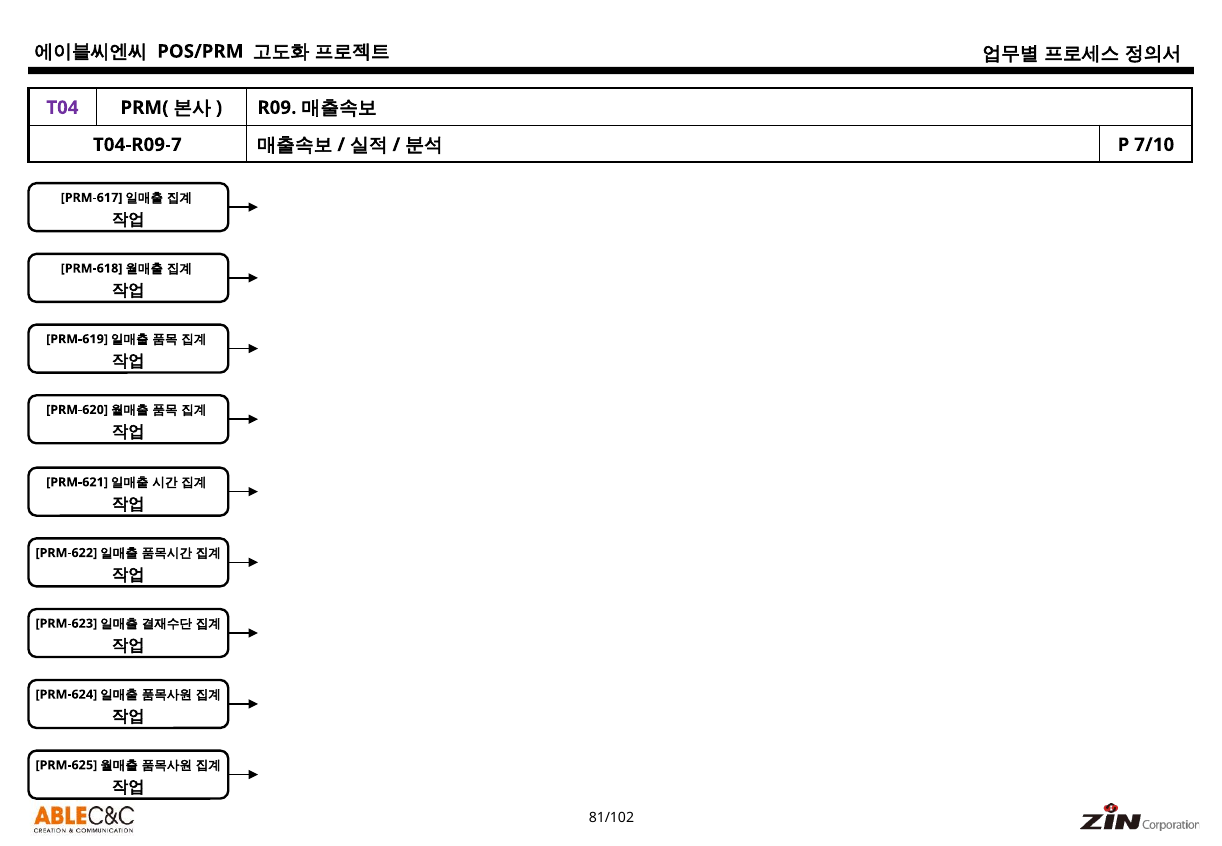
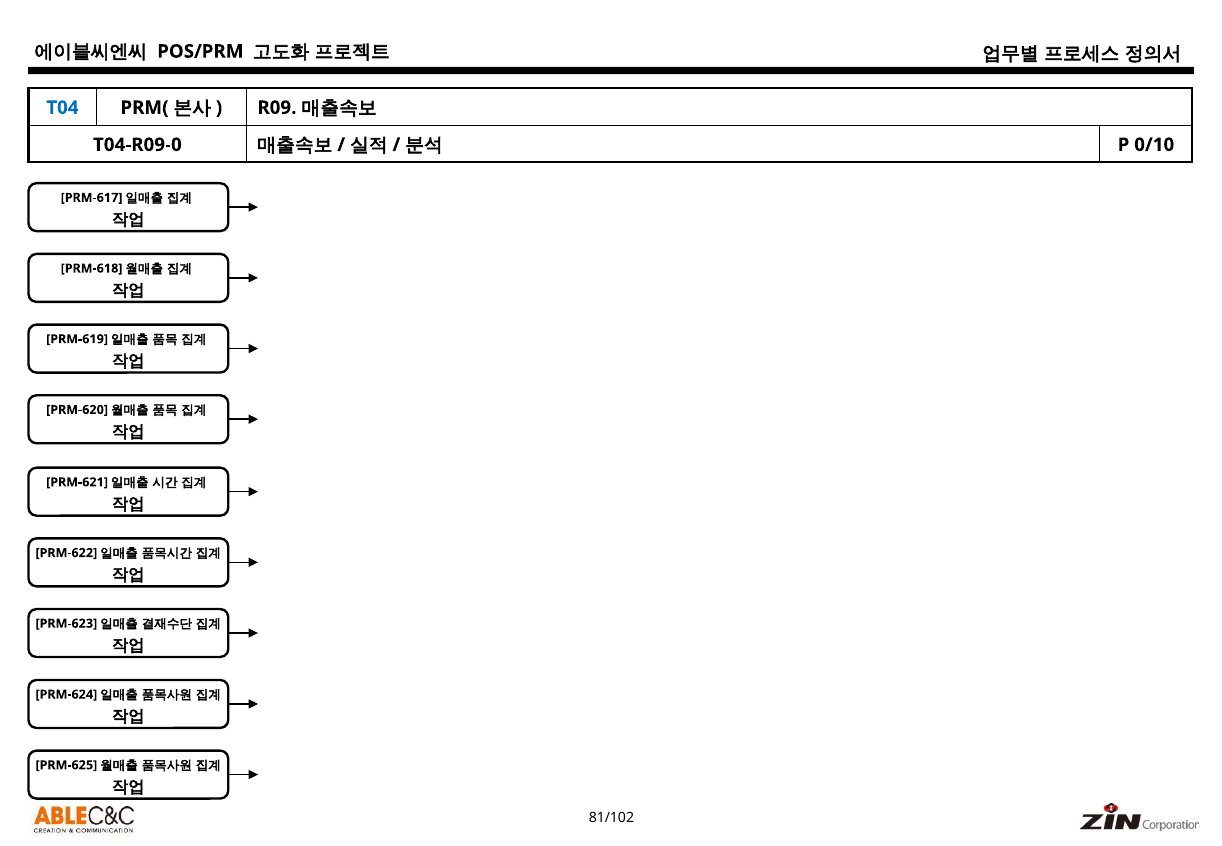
T04 colour: purple -> blue (62, 108)
T04-R09-7: T04-R09-7 -> T04-R09-0 (137, 145)
7/10: 7/10 -> 0/10 (1154, 145)
